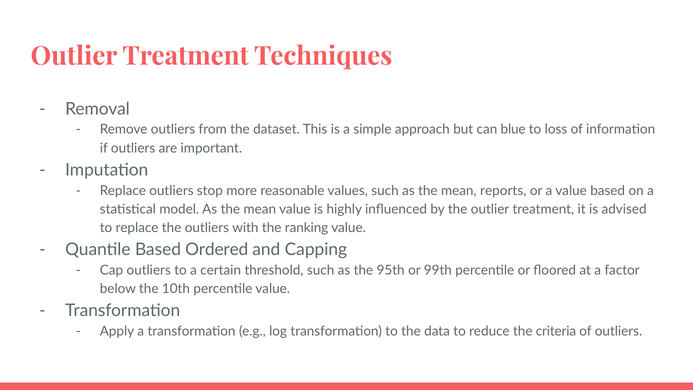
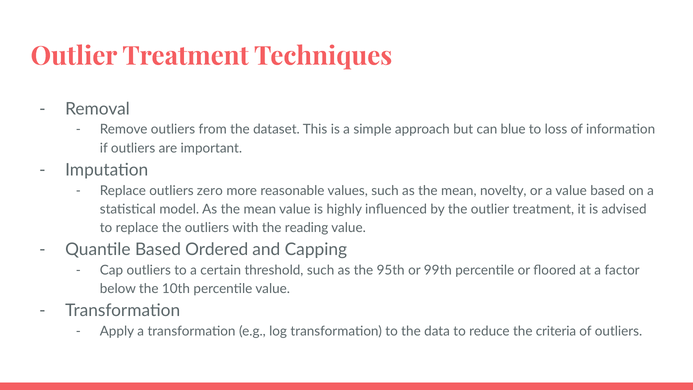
stop: stop -> zero (210, 190)
reports: reports -> novelty (503, 190)
ranking: ranking -> reading (307, 228)
